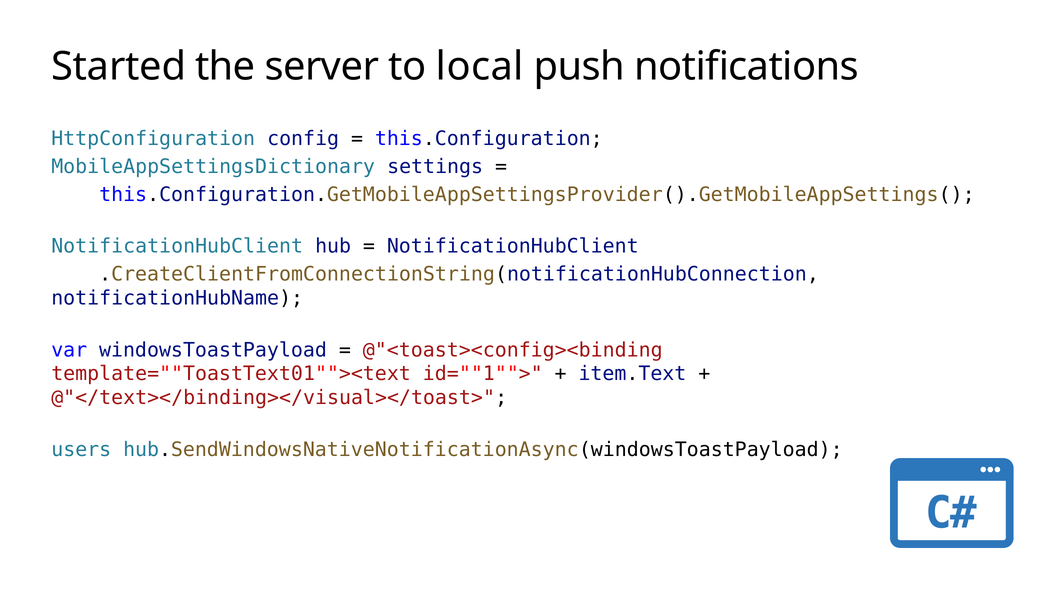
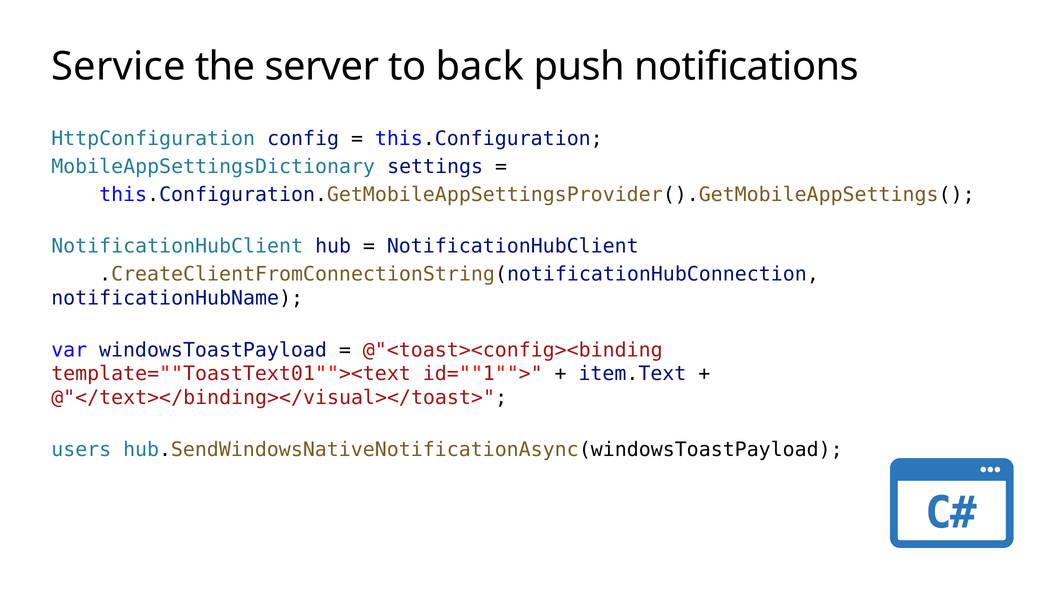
Started: Started -> Service (118, 67)
local: local -> back (480, 67)
